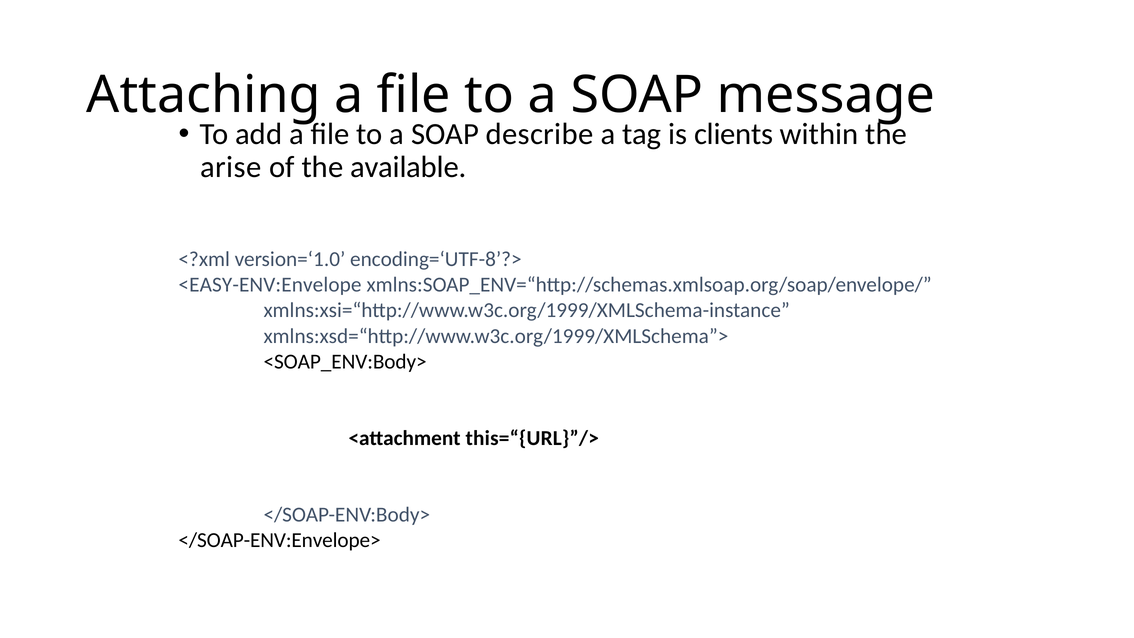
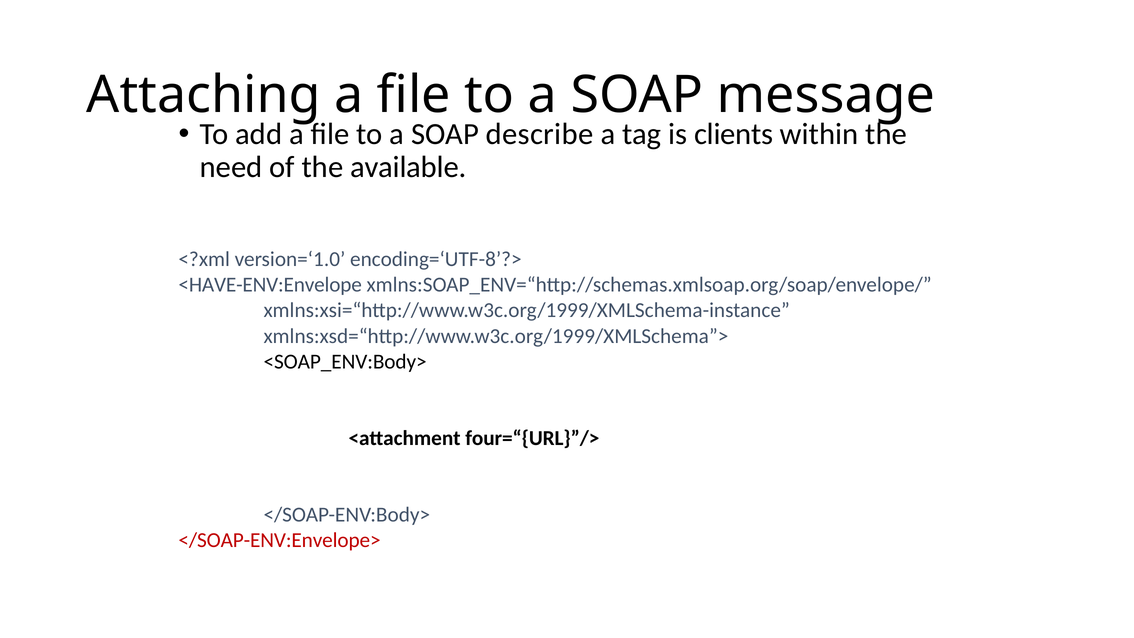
arise: arise -> need (231, 167)
<EASY-ENV:Envelope: <EASY-ENV:Envelope -> <HAVE-ENV:Envelope (270, 285)
this=“{URL}”/>: this=“{URL}”/> -> four=“{URL}”/> (532, 438)
</SOAP-ENV:Envelope> colour: black -> red (280, 540)
